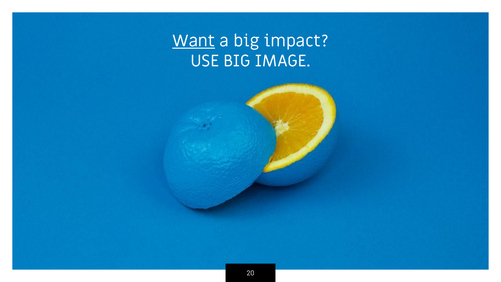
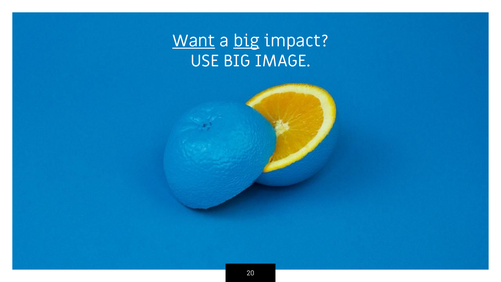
big underline: none -> present (246, 41)
